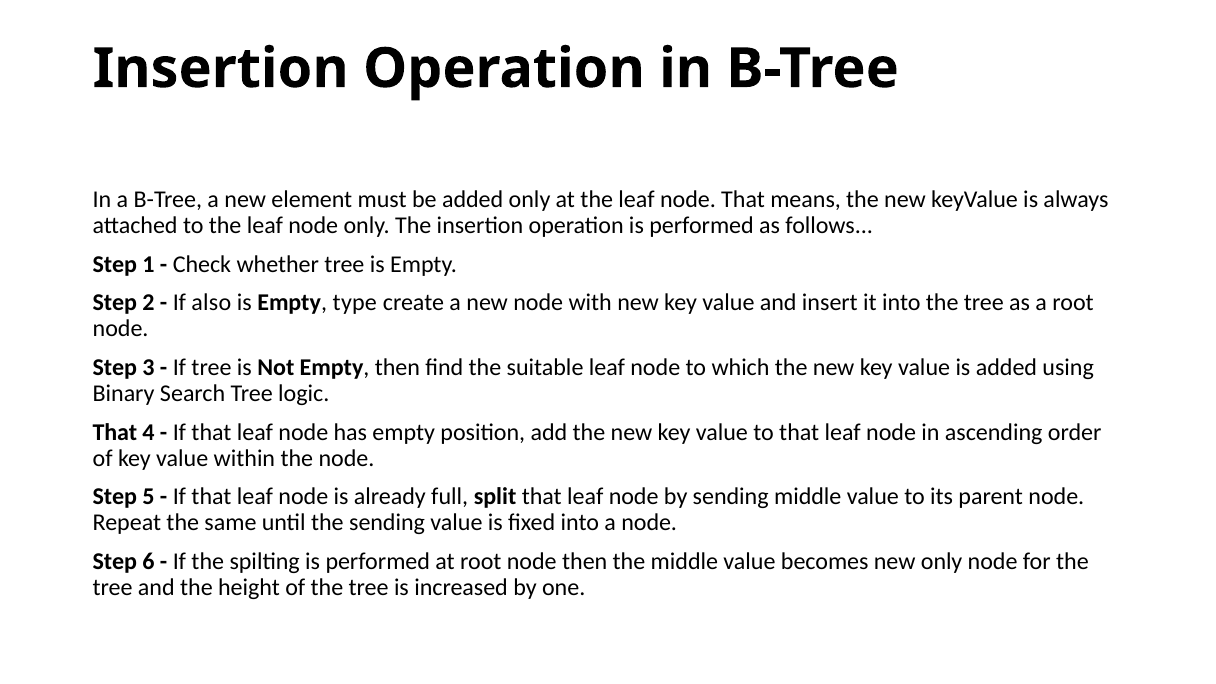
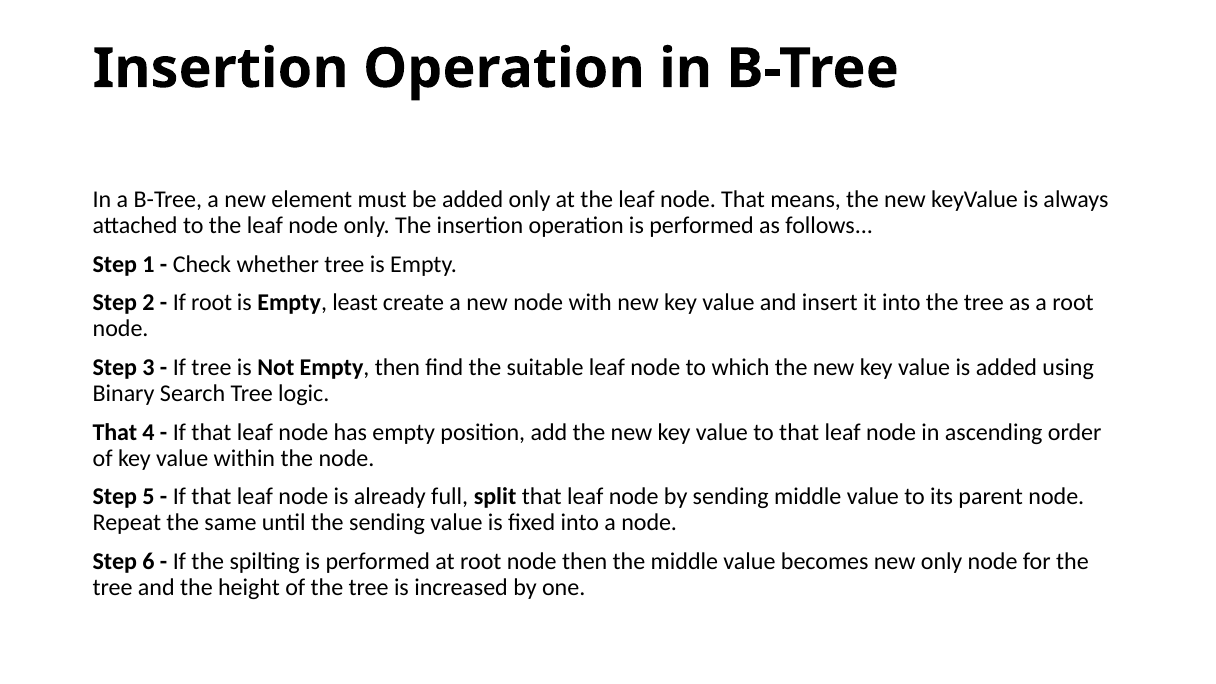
If also: also -> root (212, 303)
type: type -> least (355, 303)
